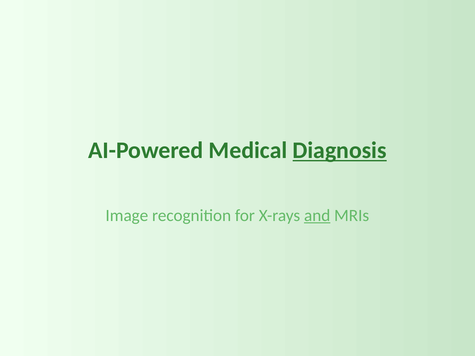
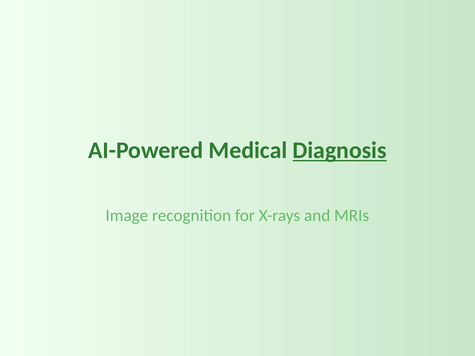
and underline: present -> none (317, 216)
